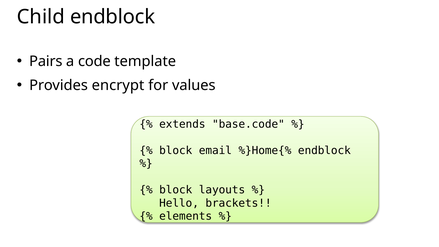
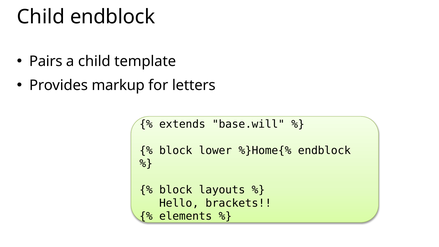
a code: code -> child (94, 61)
encrypt: encrypt -> markup (118, 85)
values: values -> letters (194, 85)
base.code: base.code -> base.will (248, 124)
email: email -> lower (215, 150)
